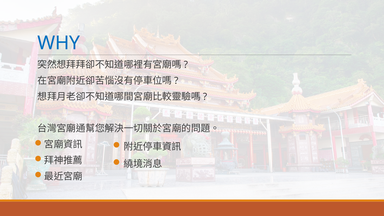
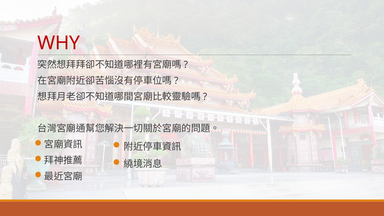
WHY colour: blue -> red (59, 43)
